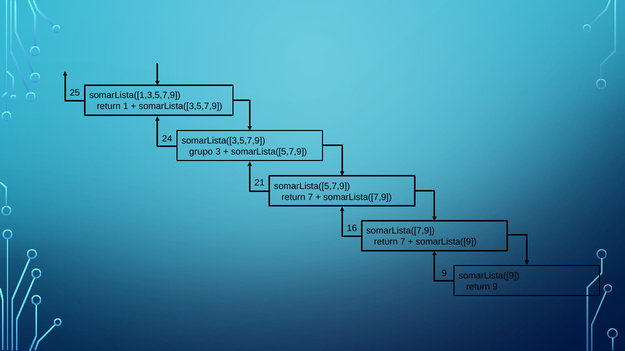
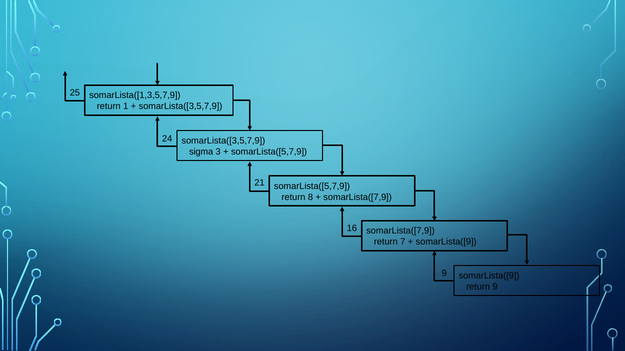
grupo: grupo -> sigma (201, 152)
7: 7 -> 8 (310, 197)
